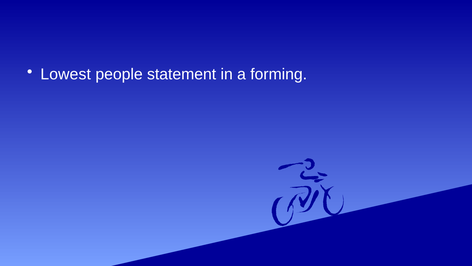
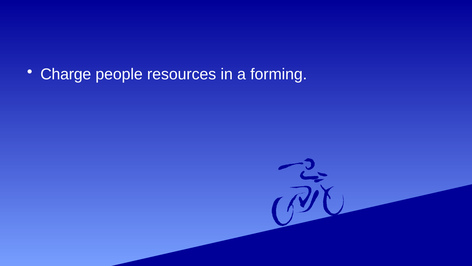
Lowest: Lowest -> Charge (66, 74)
statement: statement -> resources (182, 74)
